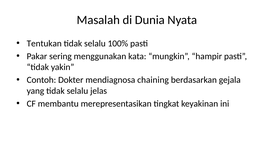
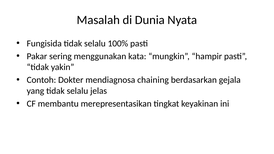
Tentukan: Tentukan -> Fungisida (44, 43)
